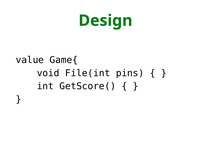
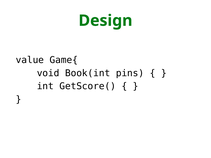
File(int: File(int -> Book(int (88, 73)
